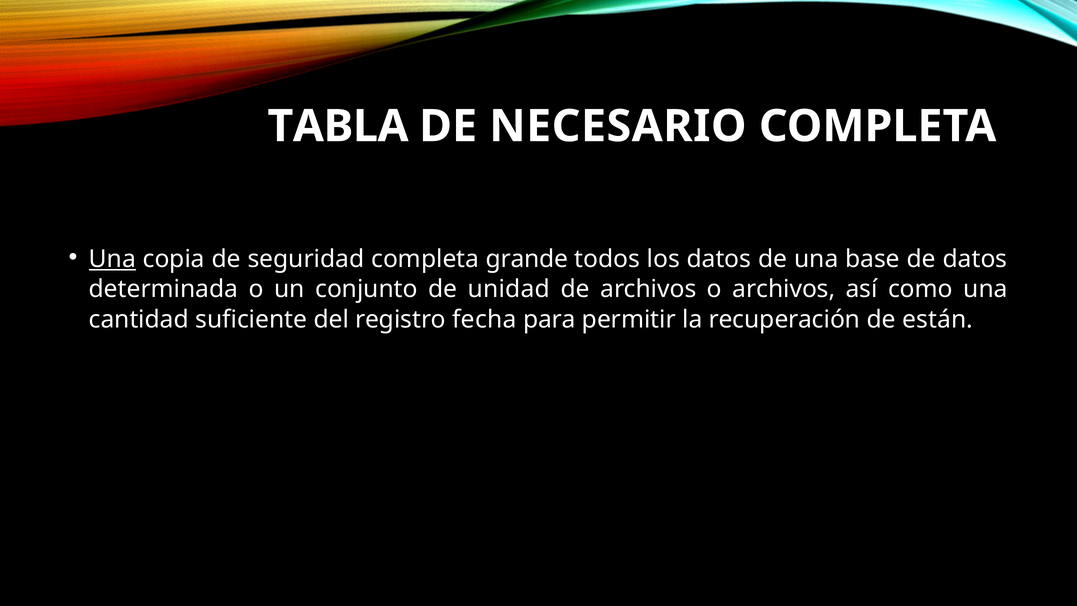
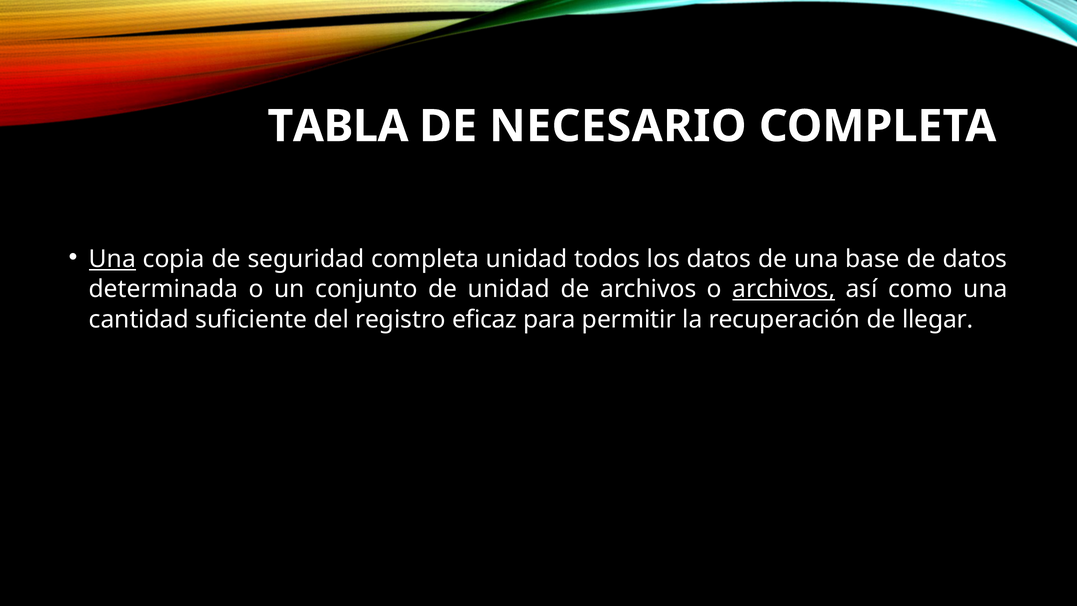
completa grande: grande -> unidad (527, 259)
archivos underline: none -> present (784, 289)
fecha: fecha -> eficaz (485, 320)
están: están -> llegar (938, 320)
